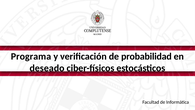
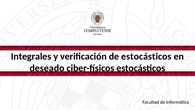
Programa: Programa -> Integrales (31, 56)
de probabilidad: probabilidad -> estocásticos (146, 56)
